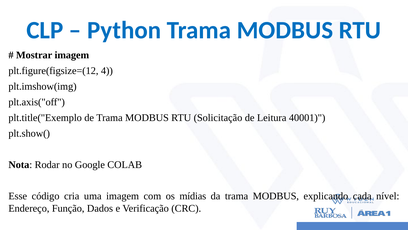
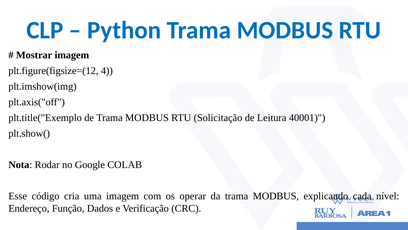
mídias: mídias -> operar (193, 196)
